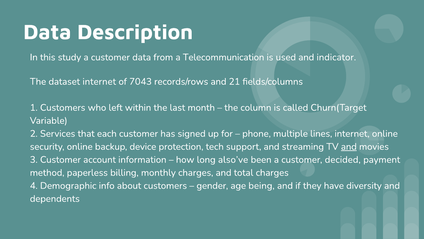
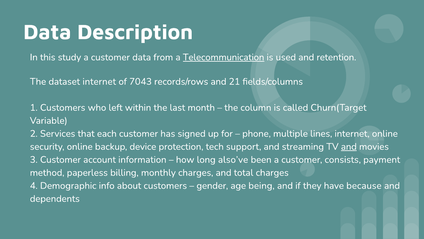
Telecommunication underline: none -> present (224, 57)
indicator: indicator -> retention (336, 57)
decided: decided -> consists (343, 159)
diversity: diversity -> because (364, 185)
